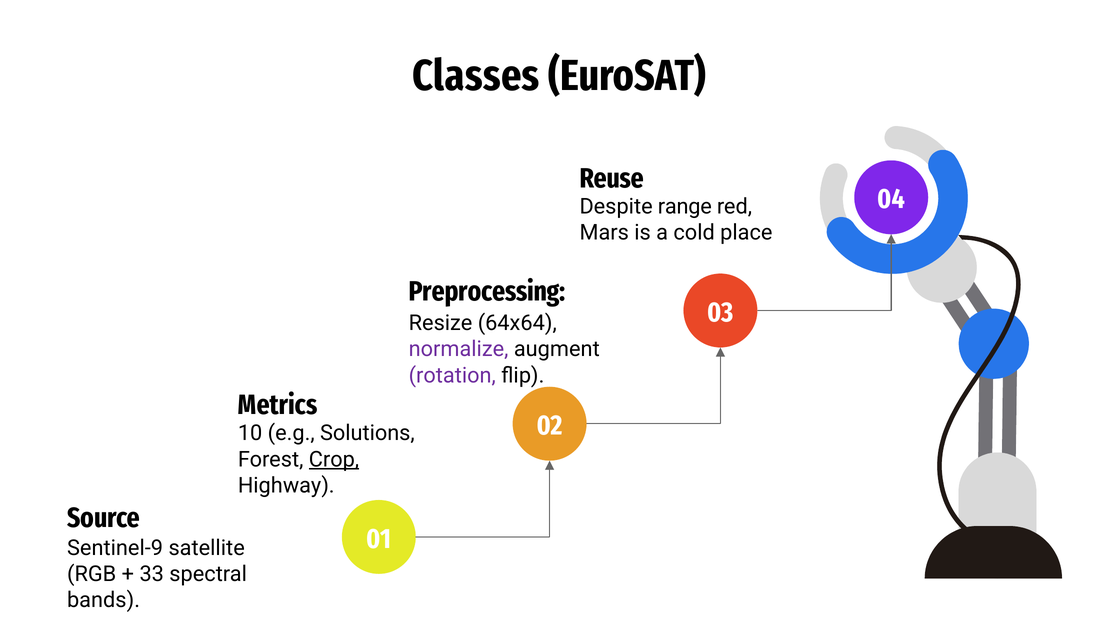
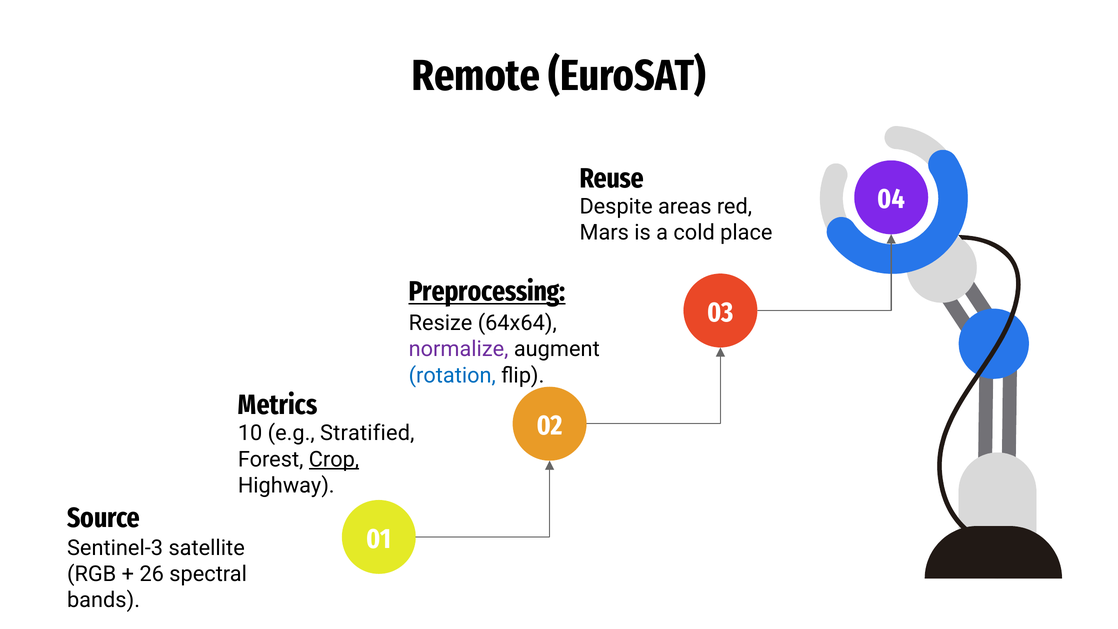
Classes: Classes -> Remote (476, 76)
range: range -> areas (685, 206)
Preprocessing underline: none -> present (487, 292)
rotation colour: purple -> blue (452, 375)
Solutions: Solutions -> Stratified (367, 433)
Sentinel-9: Sentinel-9 -> Sentinel-3 (115, 548)
33: 33 -> 26 (152, 574)
